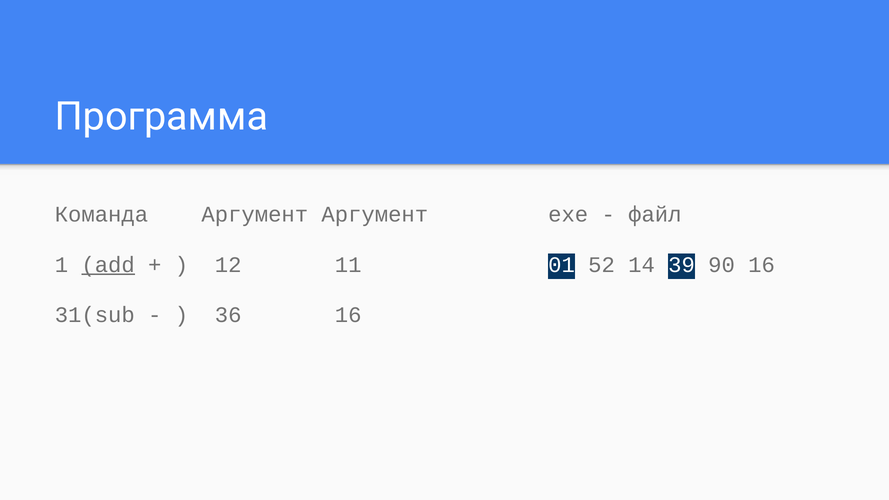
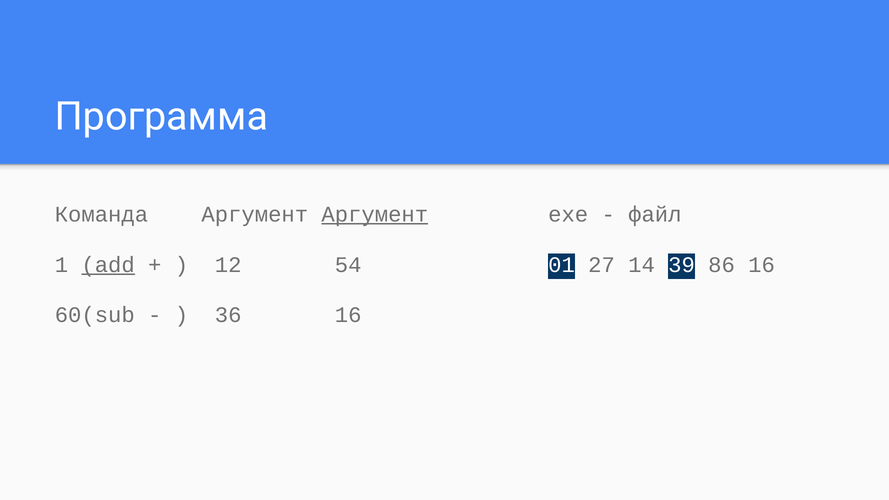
Аргумент underline: none -> present (375, 214)
11: 11 -> 54 (348, 265)
52: 52 -> 27 (602, 265)
90: 90 -> 86 (722, 265)
31(sub: 31(sub -> 60(sub (95, 315)
